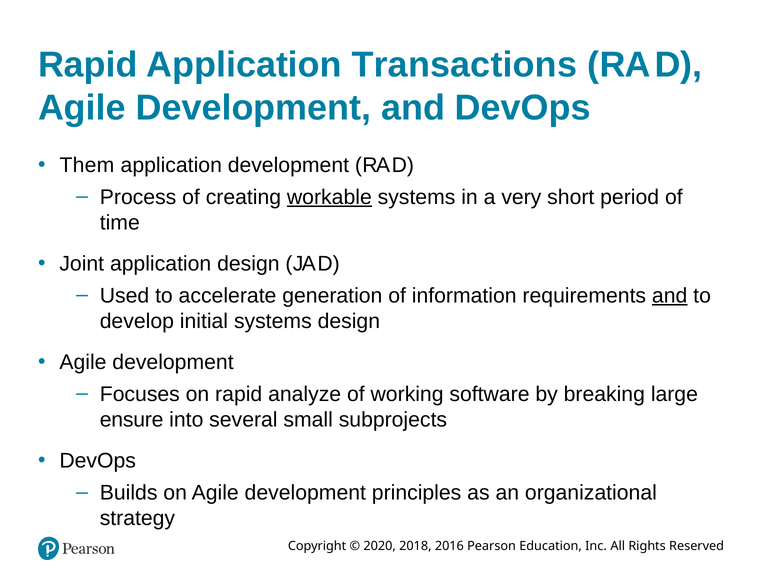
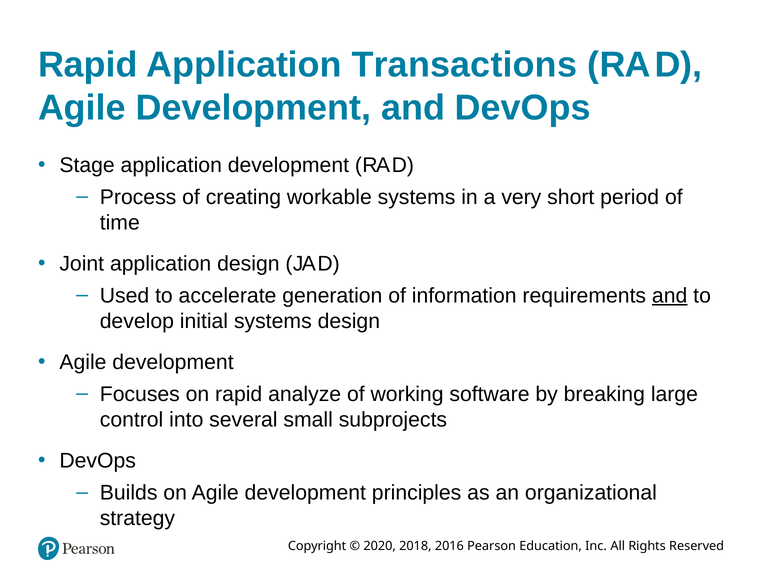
Them: Them -> Stage (87, 165)
workable underline: present -> none (329, 197)
ensure: ensure -> control (132, 419)
